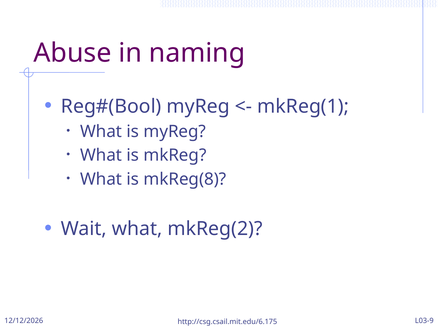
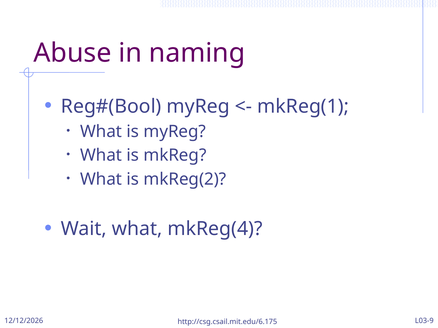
mkReg(8: mkReg(8 -> mkReg(2 (185, 179)
mkReg(2: mkReg(2 -> mkReg(4 (215, 229)
